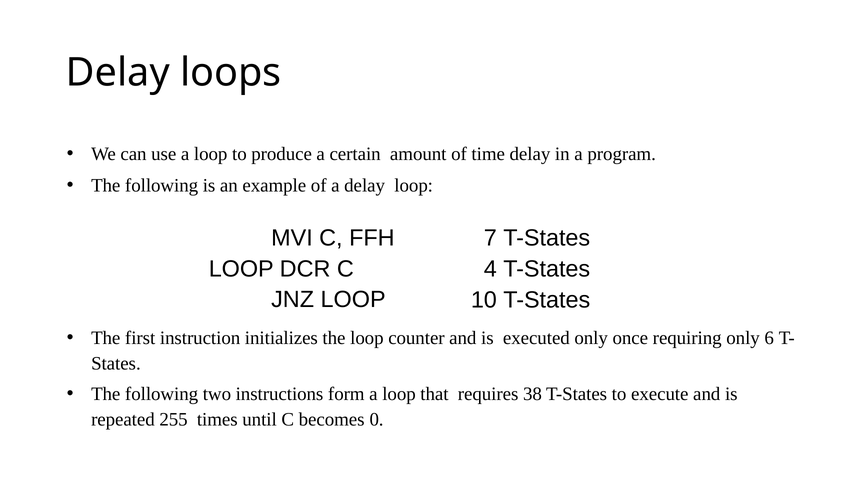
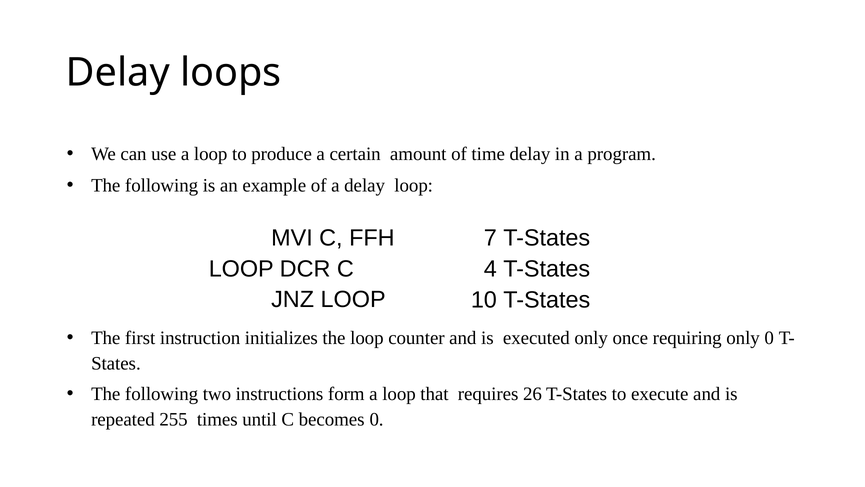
only 6: 6 -> 0 (769, 338)
38: 38 -> 26 (532, 394)
